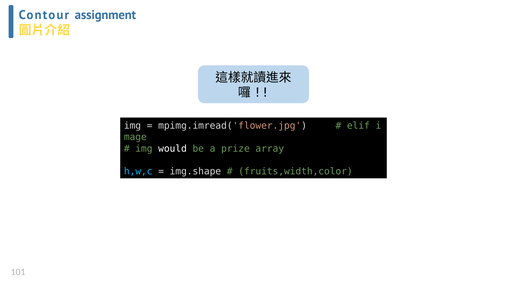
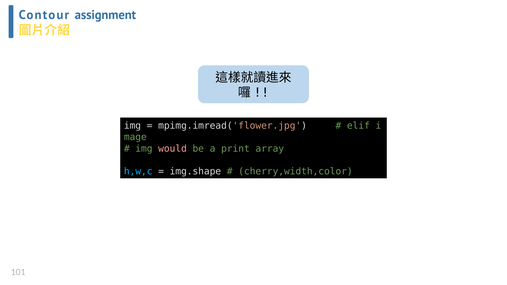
would colour: white -> pink (173, 149)
prize: prize -> print (235, 149)
fruits,width,color: fruits,width,color -> cherry,width,color (296, 171)
